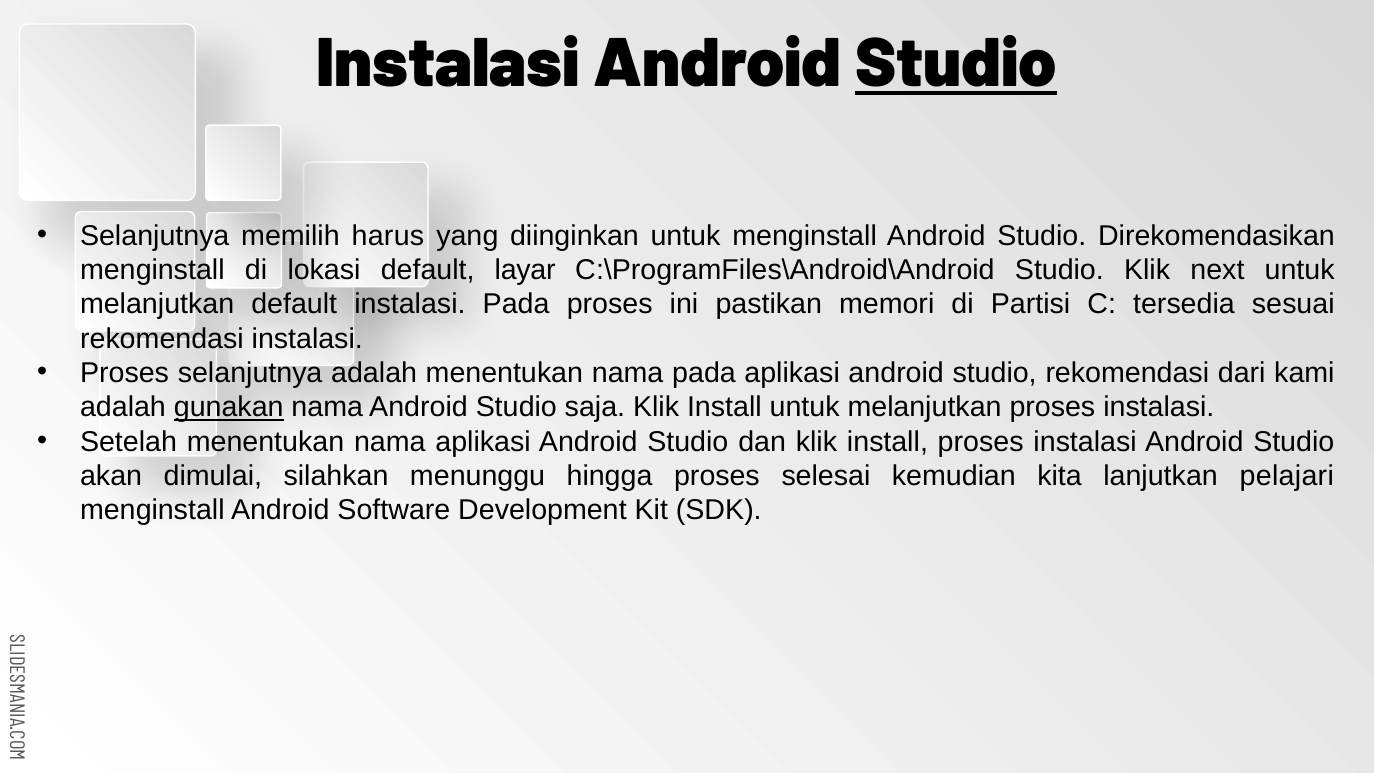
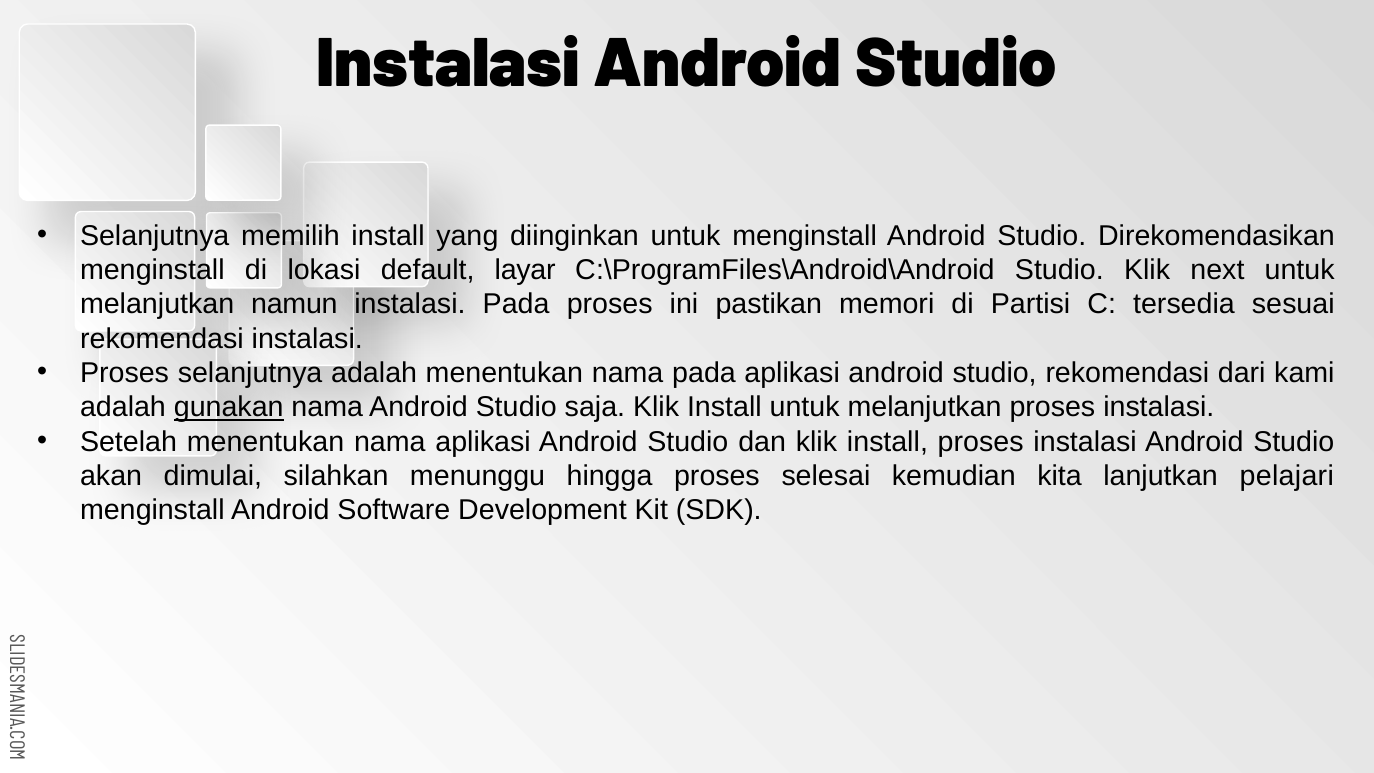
Studio underline: present -> none (956, 63)
memilih harus: harus -> install (388, 236)
melanjutkan default: default -> namun (294, 304)
